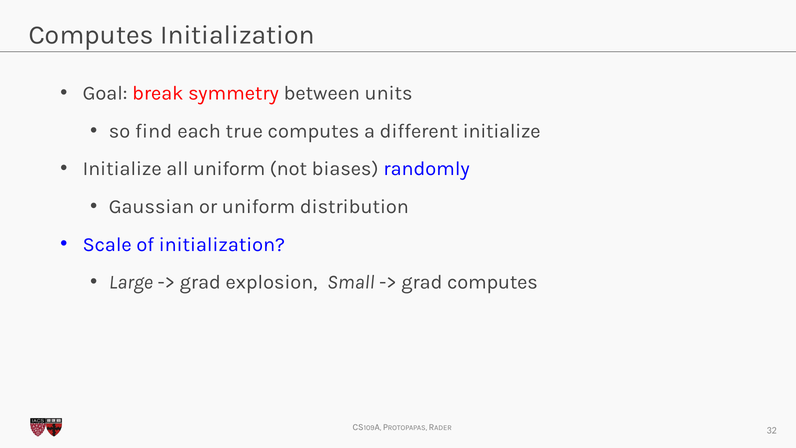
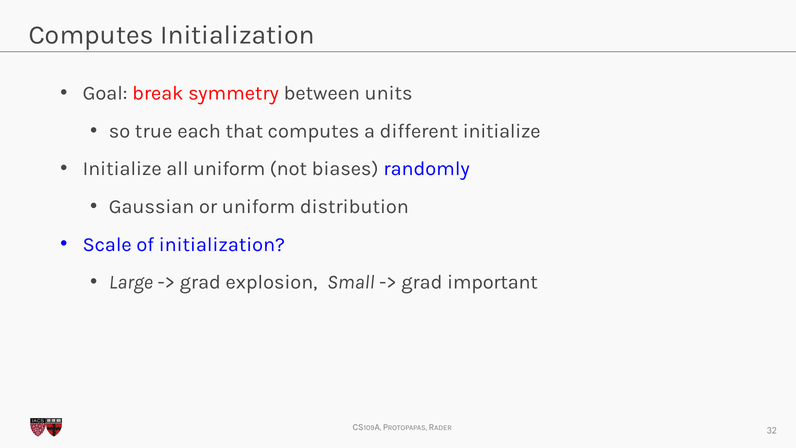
find: find -> true (154, 131)
true: true -> that (244, 131)
grad computes: computes -> important (492, 282)
